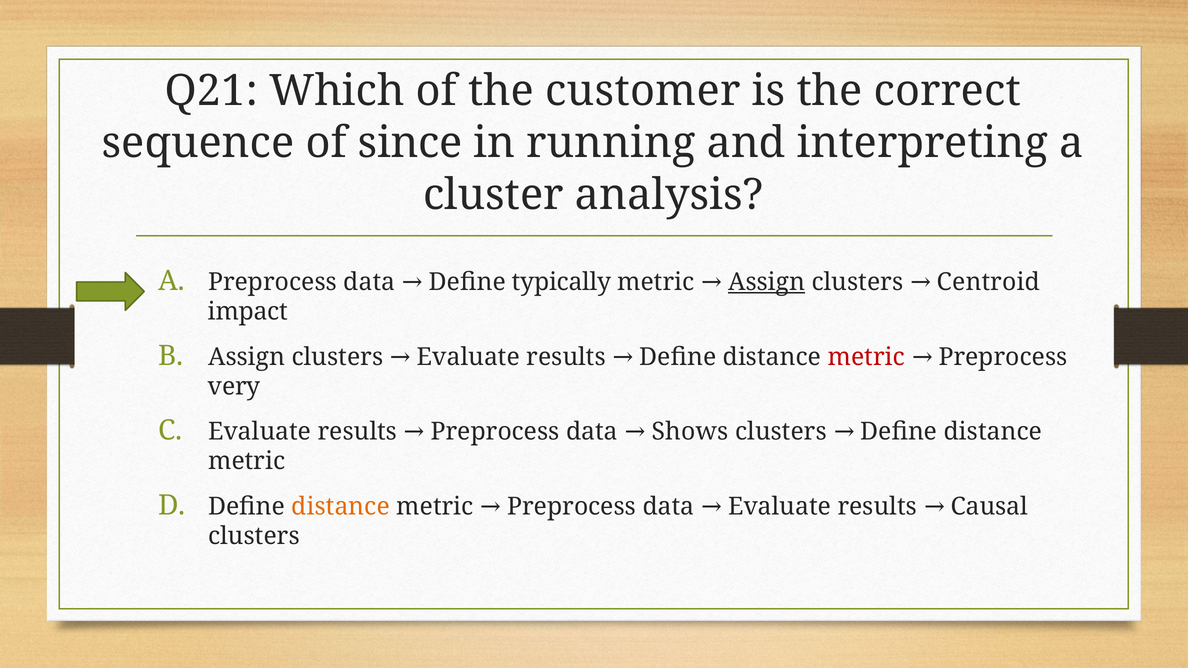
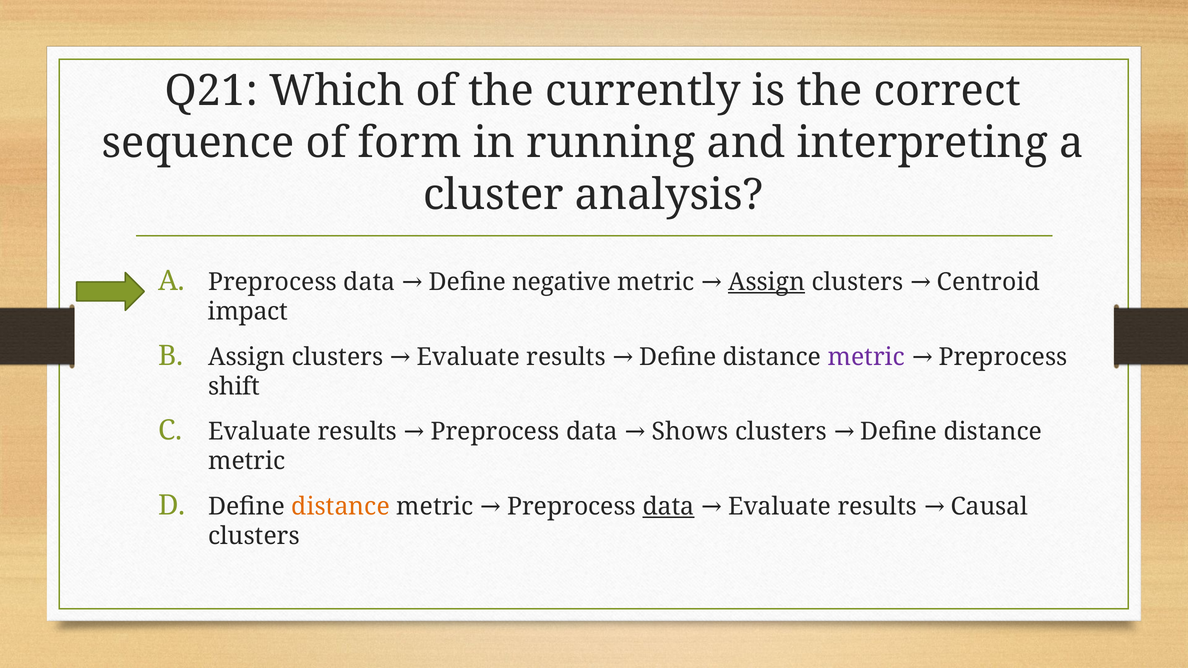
customer: customer -> currently (643, 91)
since: since -> form (410, 143)
typically: typically -> negative (562, 282)
metric colour: red -> purple (866, 357)
very: very -> shift (234, 387)
data underline: none -> present (669, 507)
